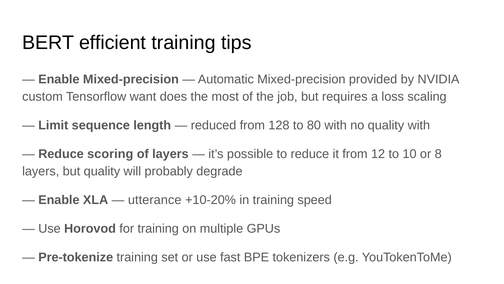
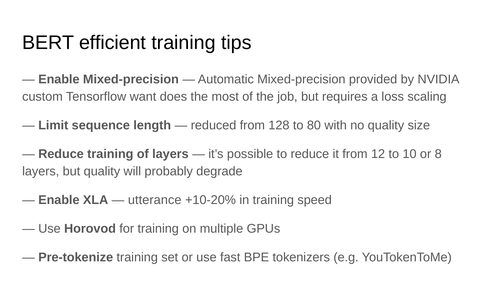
quality with: with -> size (419, 125)
Reduce scoring: scoring -> training (110, 154)
